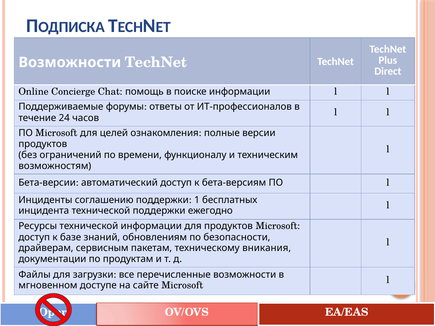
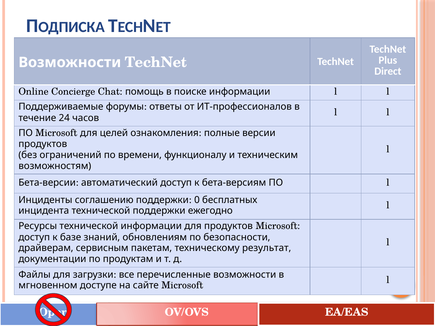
1: 1 -> 0 (197, 200)
вникания: вникания -> результат (267, 248)
